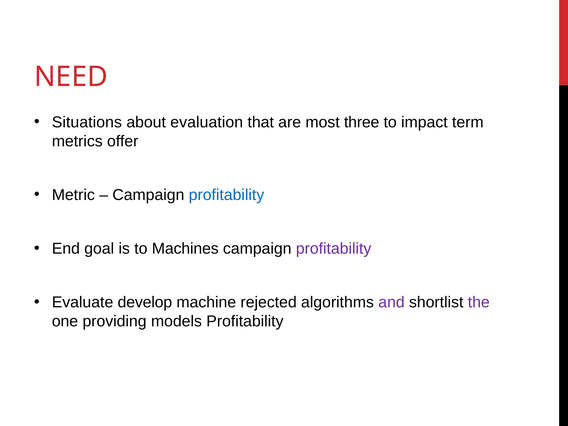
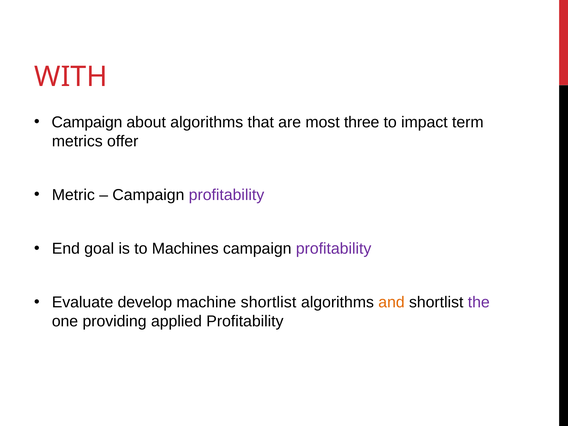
NEED: NEED -> WITH (71, 77)
Situations: Situations -> Campaign (87, 122)
about evaluation: evaluation -> algorithms (207, 122)
profitability colour: blue -> purple (226, 195)
machine rejected: rejected -> shortlist (269, 302)
and colour: purple -> orange (391, 302)
models: models -> applied (176, 321)
